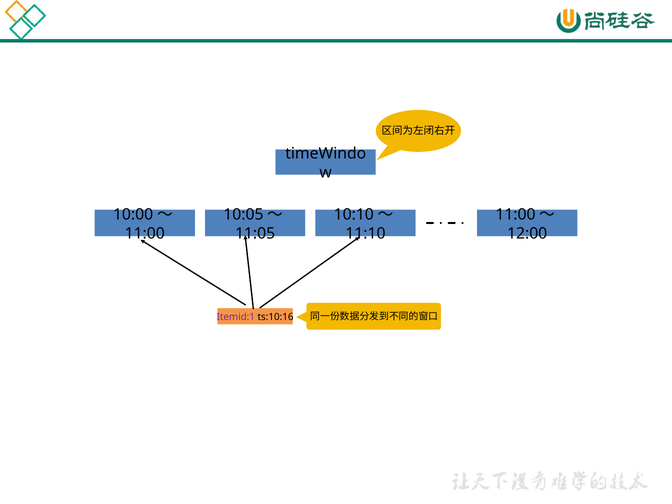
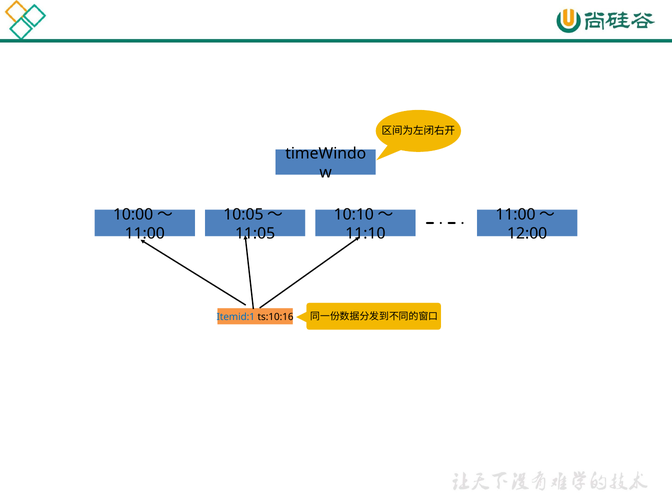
Itemid:1 colour: purple -> blue (236, 317)
